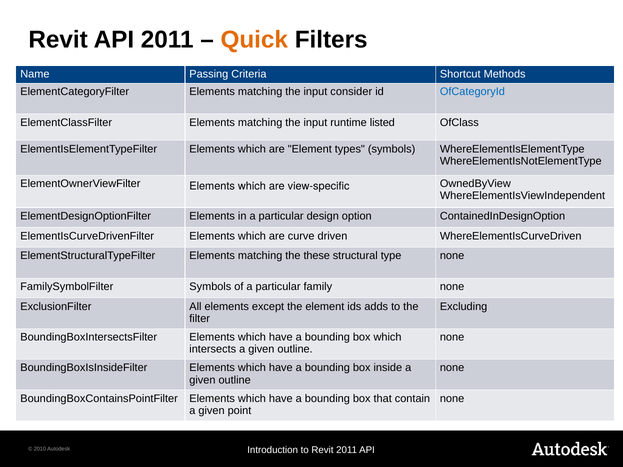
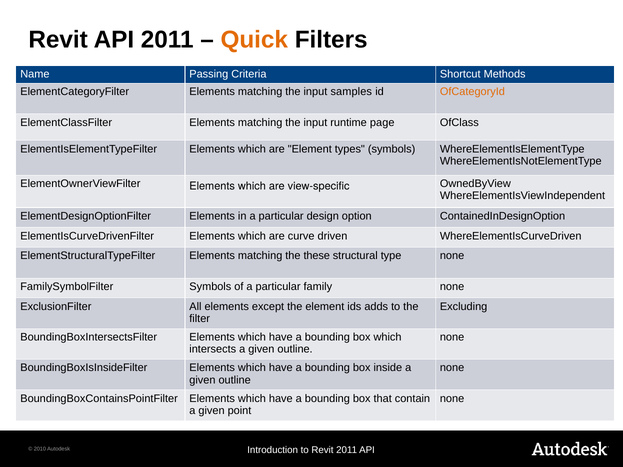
consider: consider -> samples (351, 92)
OfCategoryId colour: blue -> orange (472, 92)
listed: listed -> page (382, 122)
